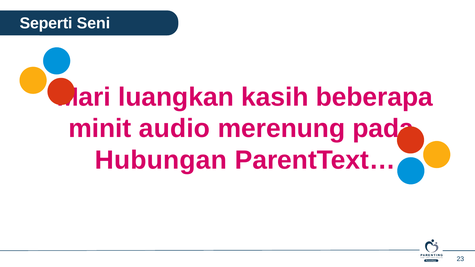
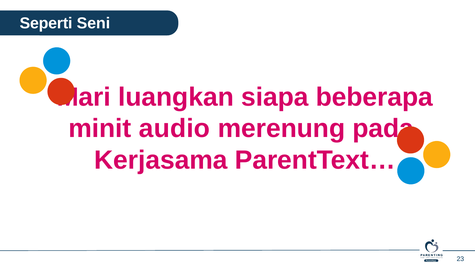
kasih: kasih -> siapa (275, 97)
Hubungan: Hubungan -> Kerjasama (161, 160)
